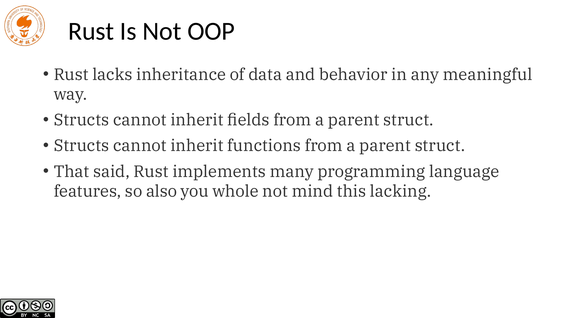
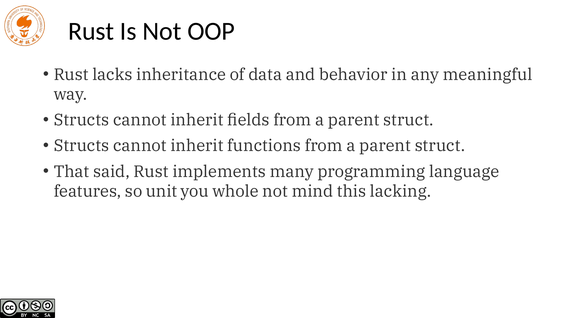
also: also -> unit (162, 191)
